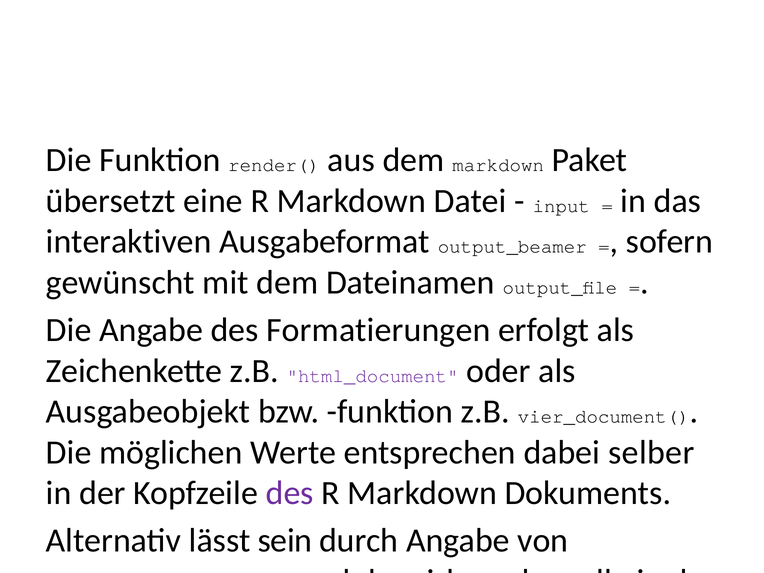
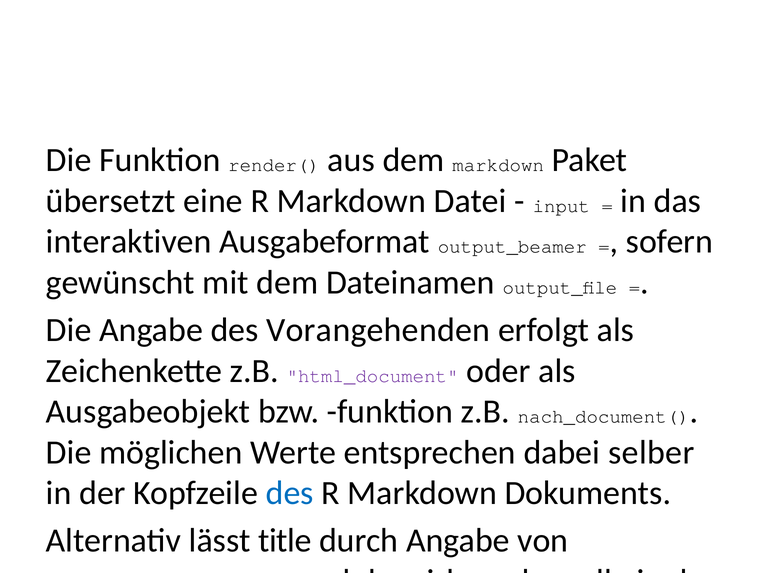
Formatierungen: Formatierungen -> Vorangehenden (378, 330)
vier_document(: vier_document( -> nach_document( (604, 417)
des colour: purple -> blue (290, 493)
sein: sein -> title (285, 541)
